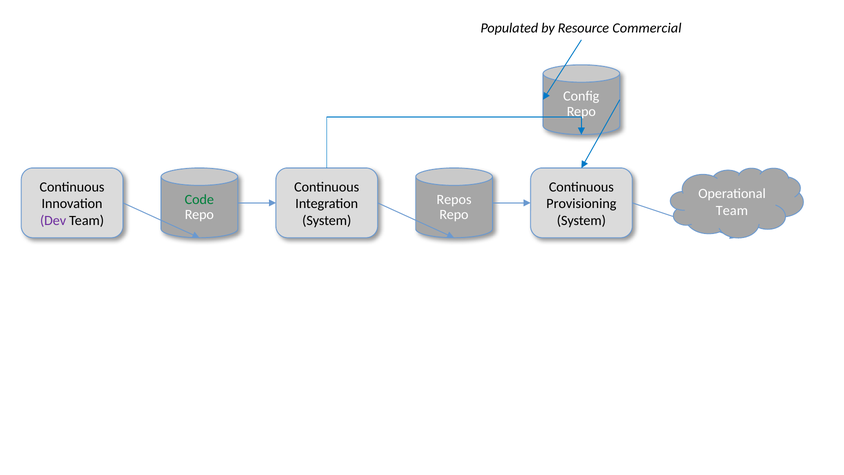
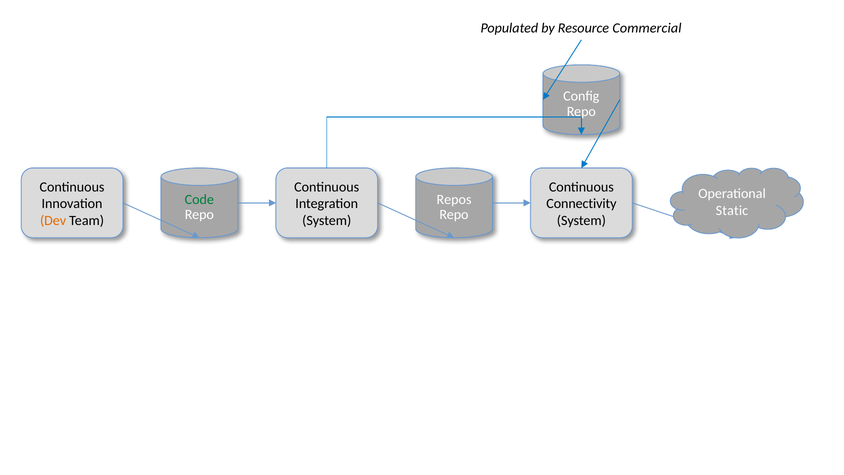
Provisioning: Provisioning -> Connectivity (581, 204)
Team: Team -> Static (732, 211)
Dev colour: purple -> orange (53, 221)
